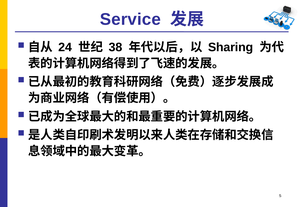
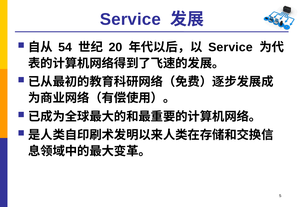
24: 24 -> 54 (65, 47)
38: 38 -> 20 (115, 47)
Sharing: Sharing -> Service (230, 47)
